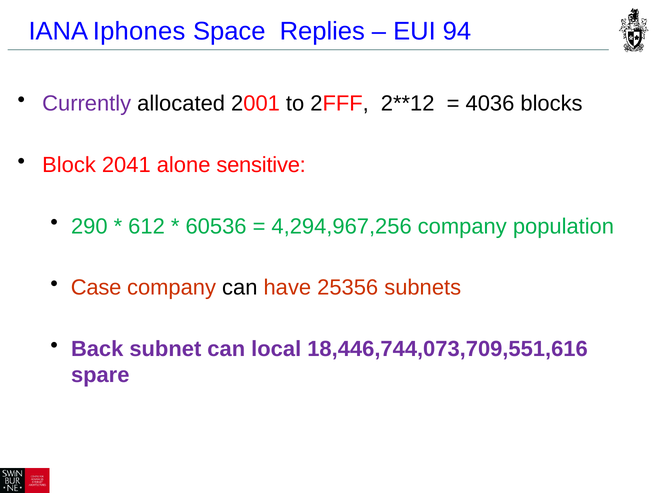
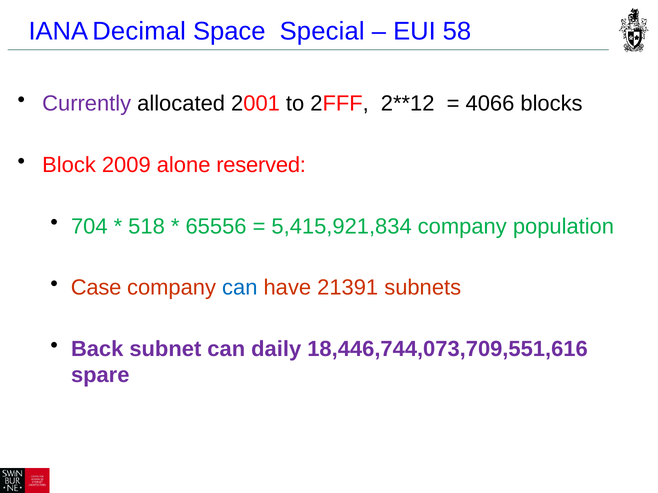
Iphones: Iphones -> Decimal (139, 32)
Replies: Replies -> Special (322, 32)
94: 94 -> 58 (457, 32)
4036: 4036 -> 4066 (490, 104)
2041: 2041 -> 2009 (126, 165)
sensitive: sensitive -> reserved (261, 165)
290: 290 -> 704 (89, 227)
612: 612 -> 518 (147, 227)
60536: 60536 -> 65556 (216, 227)
4,294,967,256: 4,294,967,256 -> 5,415,921,834 (342, 227)
can colour: black -> blue (240, 288)
25356: 25356 -> 21391 (348, 288)
local: local -> daily (276, 349)
